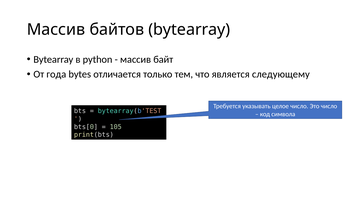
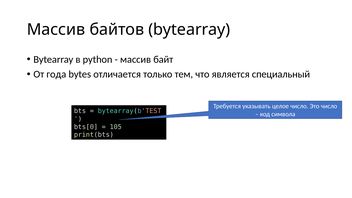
следующему: следующему -> специальный (281, 74)
